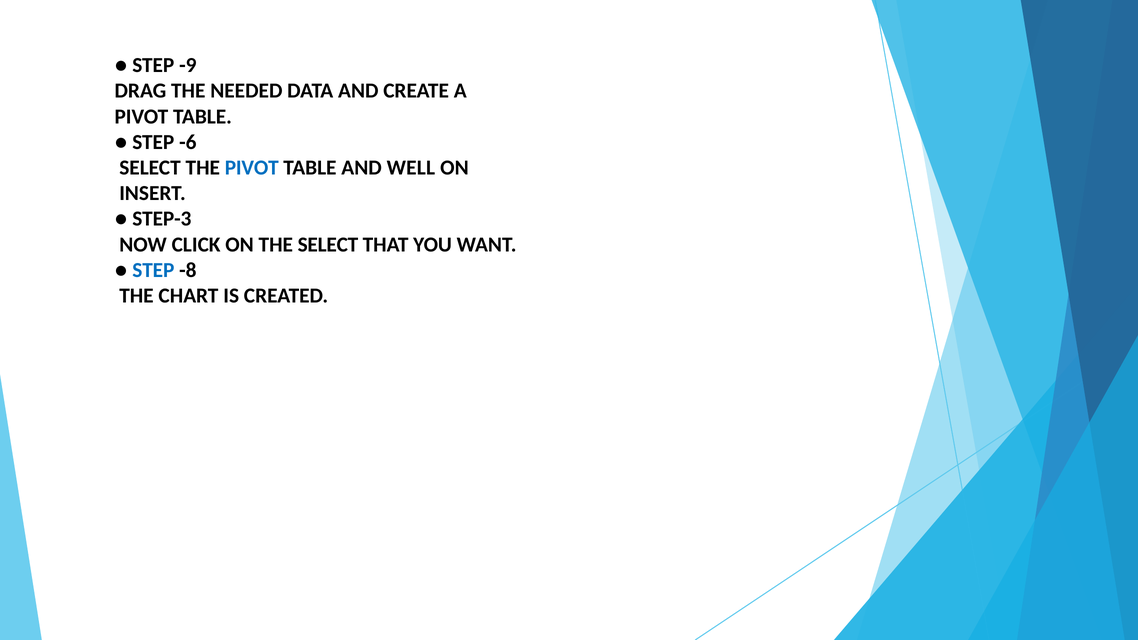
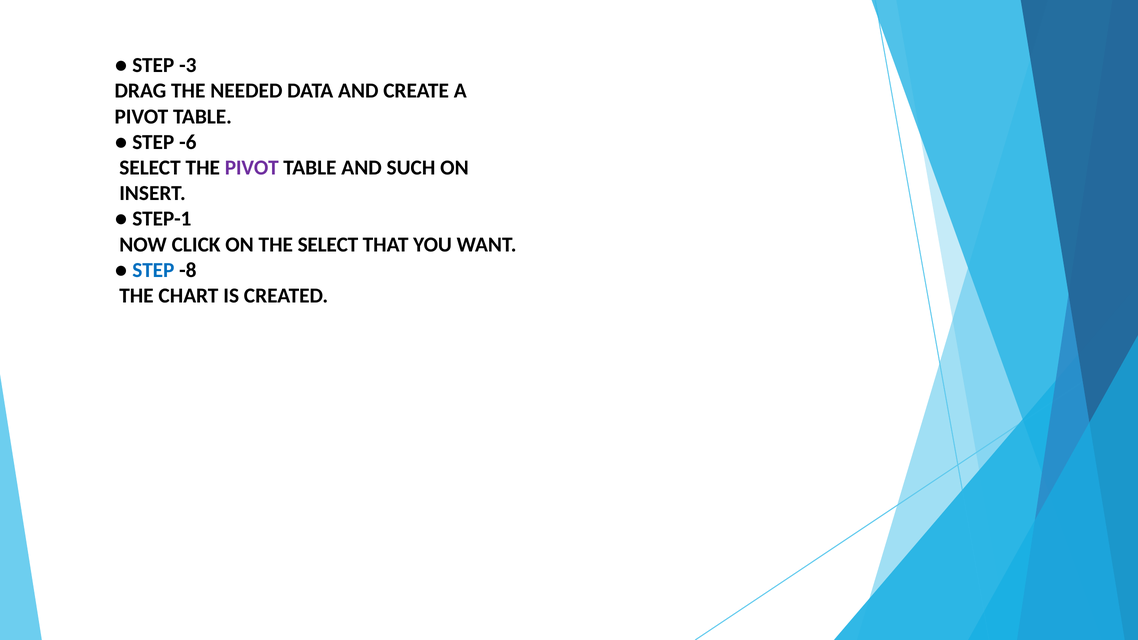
-9: -9 -> -3 (188, 65)
PIVOT colour: blue -> purple (252, 168)
WELL: WELL -> SUCH (411, 168)
STEP-3: STEP-3 -> STEP-1 (162, 219)
